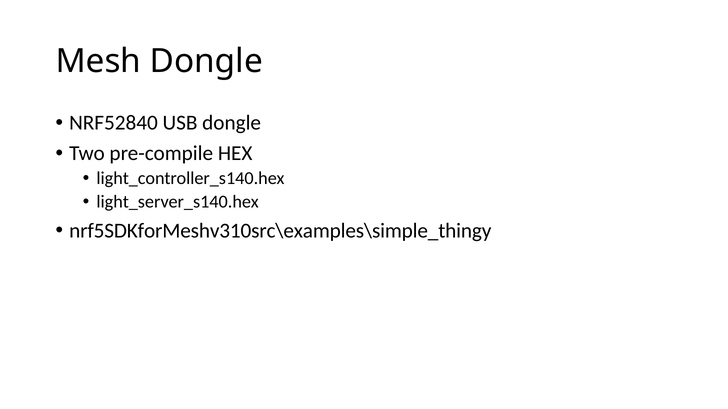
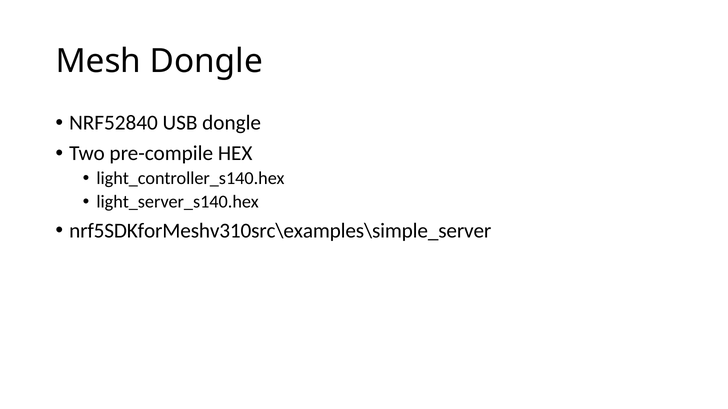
nrf5SDKforMeshv310src\examples\simple_thingy: nrf5SDKforMeshv310src\examples\simple_thingy -> nrf5SDKforMeshv310src\examples\simple_server (280, 231)
